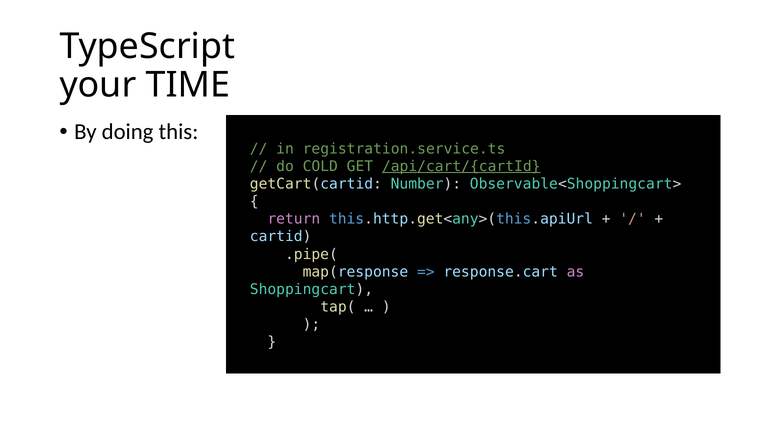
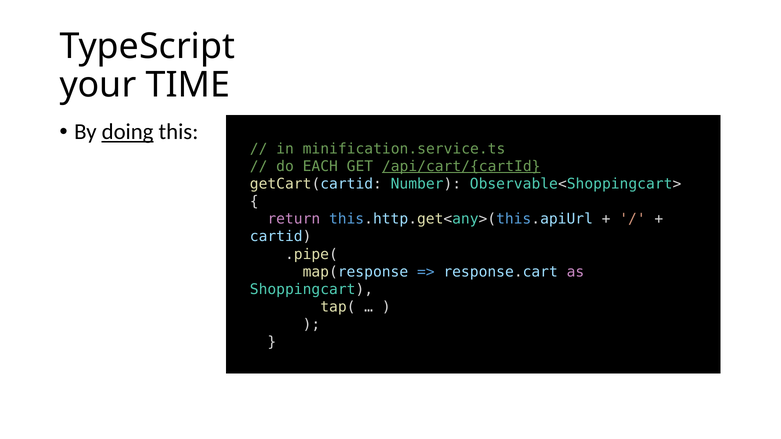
doing underline: none -> present (128, 132)
registration.service.ts: registration.service.ts -> minification.service.ts (404, 149)
COLD: COLD -> EACH (320, 167)
